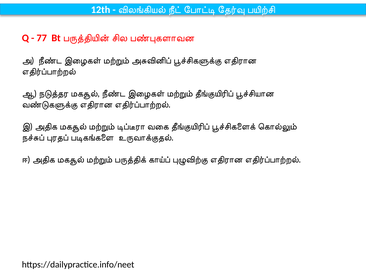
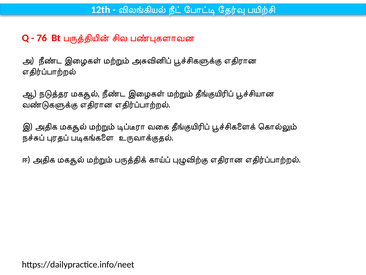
77: 77 -> 76 (42, 38)
